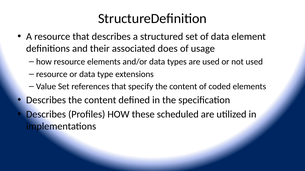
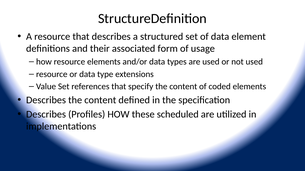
does: does -> form (168, 49)
